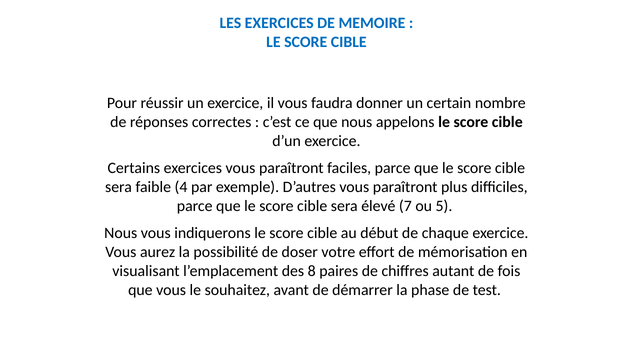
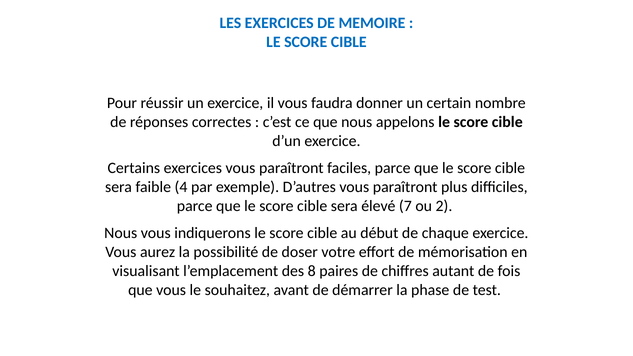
5: 5 -> 2 (444, 206)
